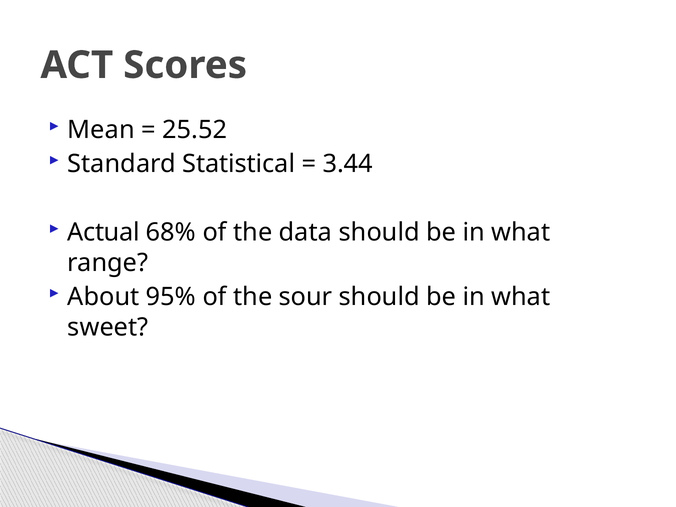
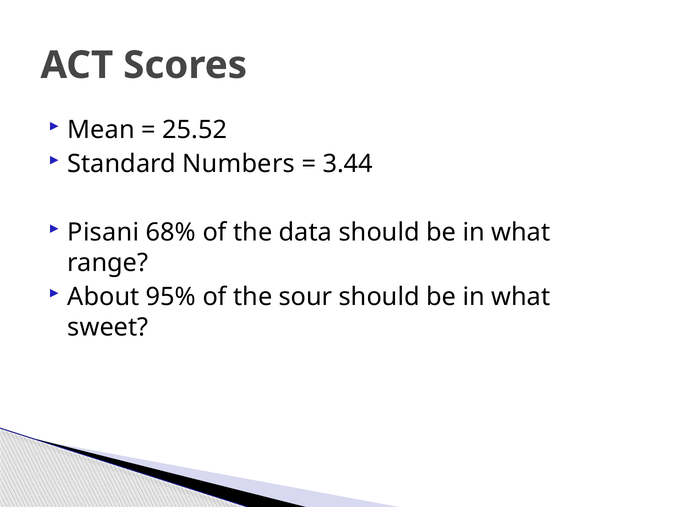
Statistical: Statistical -> Numbers (239, 164)
Actual: Actual -> Pisani (103, 232)
